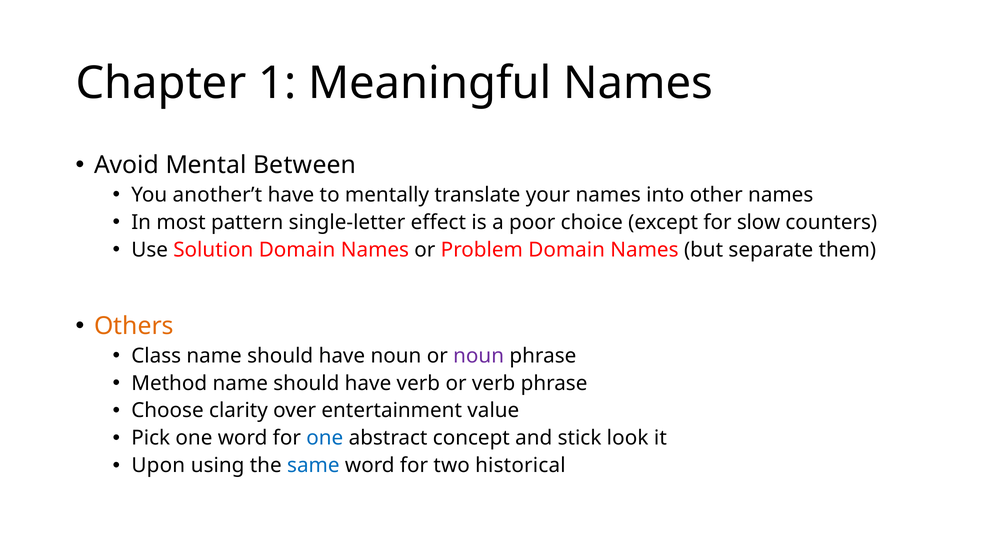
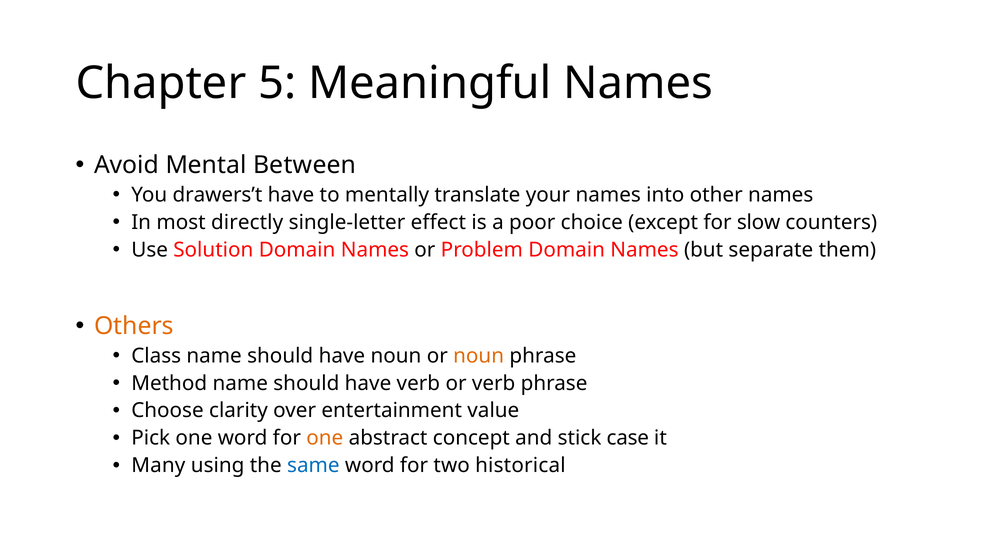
1: 1 -> 5 (277, 83)
another’t: another’t -> drawers’t (217, 195)
pattern: pattern -> directly (247, 223)
noun colour: purple -> orange (479, 356)
one colour: blue -> orange (325, 438)
look: look -> case (628, 438)
Upon: Upon -> Many (158, 466)
